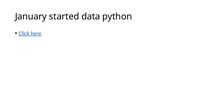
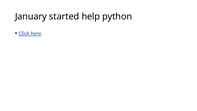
data: data -> help (91, 17)
